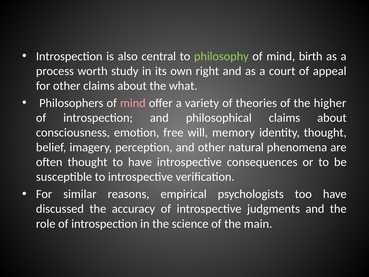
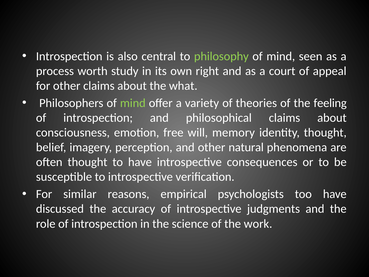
birth: birth -> seen (311, 56)
mind colour: pink -> light green (133, 103)
higher: higher -> feeling (330, 103)
main: main -> work (258, 223)
